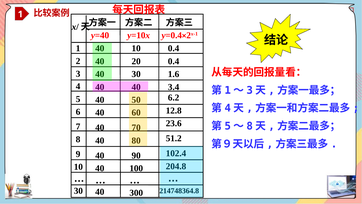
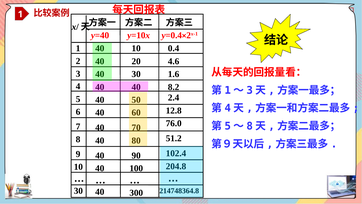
0.4: 0.4 -> 4.6 (174, 61)
3.4: 3.4 -> 8.2 (174, 87)
6.2: 6.2 -> 2.4 (174, 98)
23.6: 23.6 -> 76.0 (174, 123)
